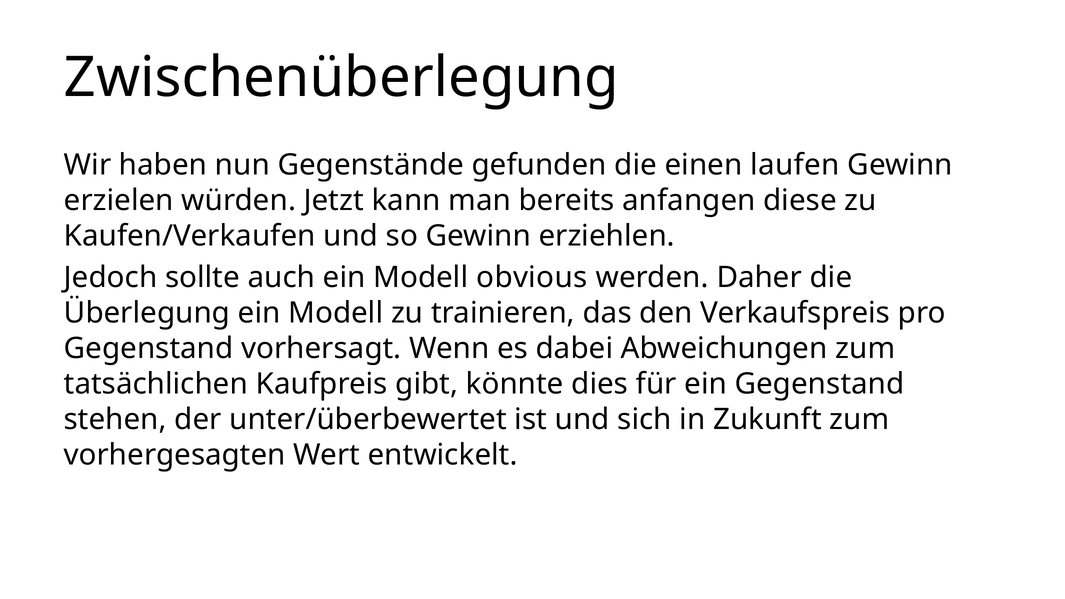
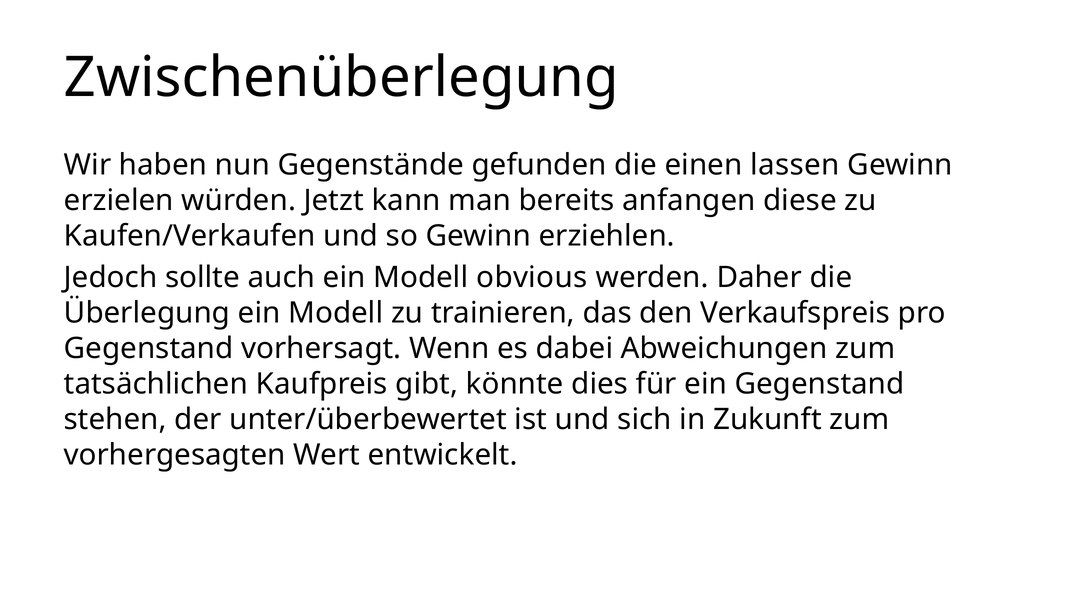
laufen: laufen -> lassen (795, 165)
